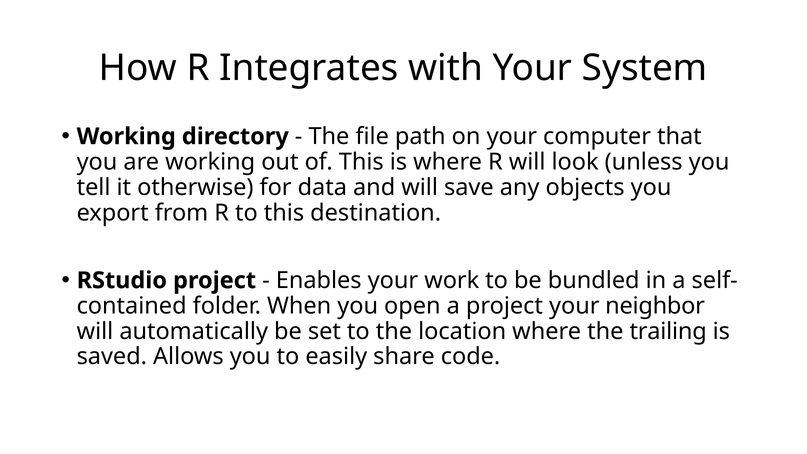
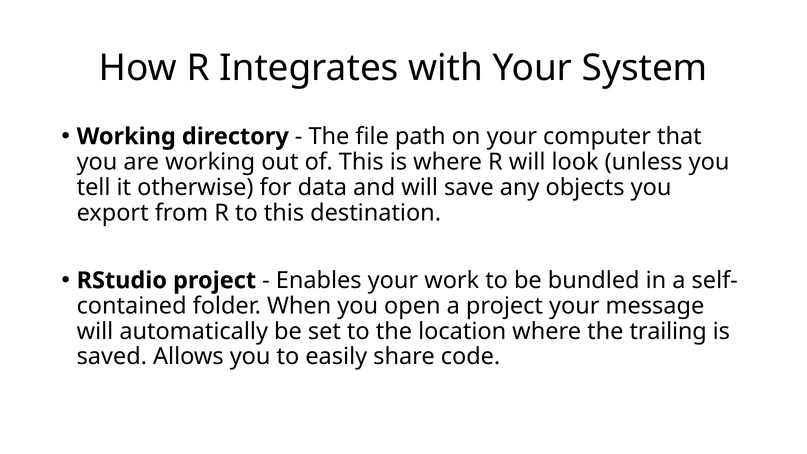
neighbor: neighbor -> message (655, 306)
